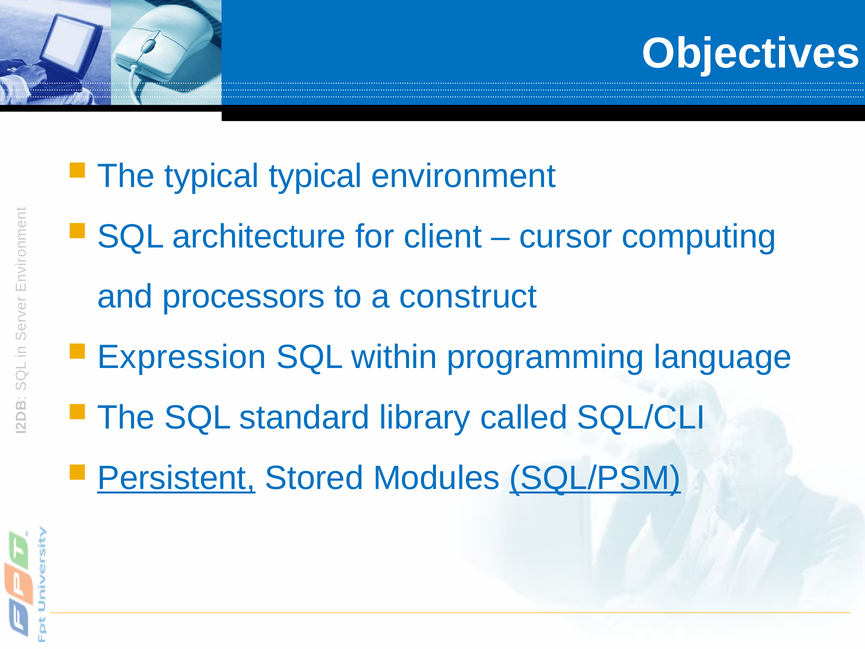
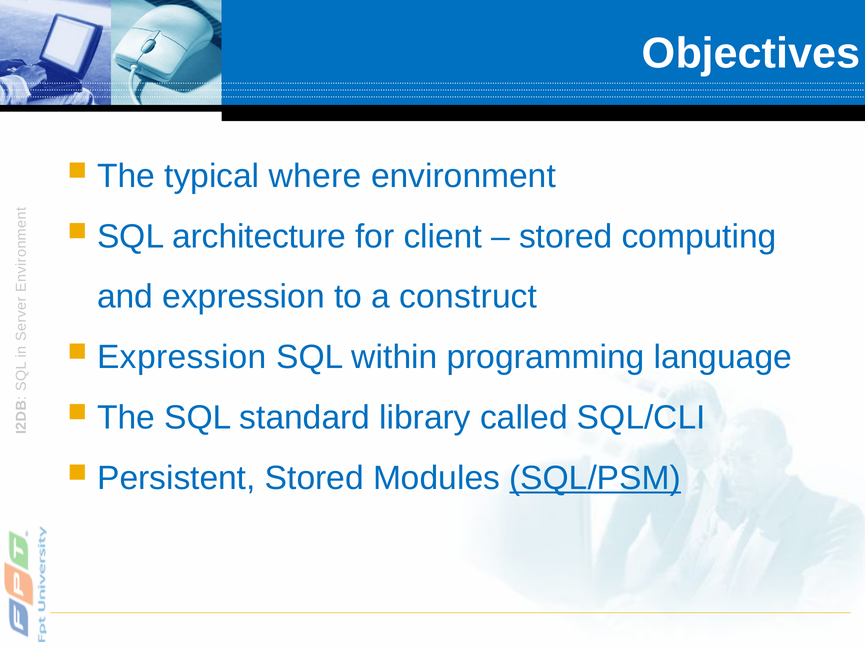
typical typical: typical -> where (315, 176)
cursor: cursor -> stored (566, 236)
and processors: processors -> expression (244, 297)
Persistent underline: present -> none (176, 478)
